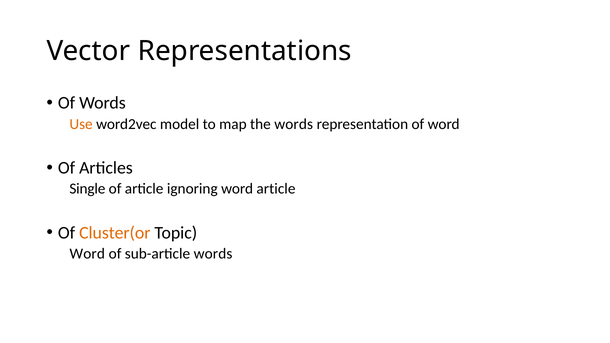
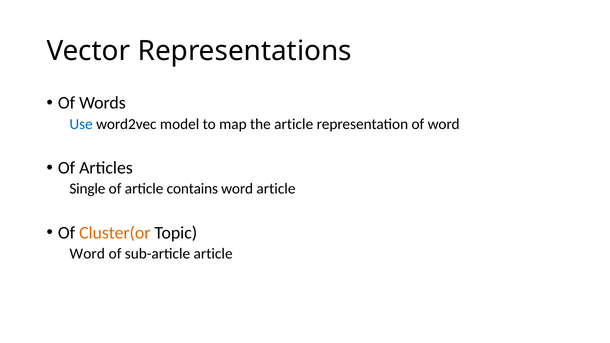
Use colour: orange -> blue (81, 124)
the words: words -> article (294, 124)
ignoring: ignoring -> contains (192, 189)
sub-article words: words -> article (213, 254)
